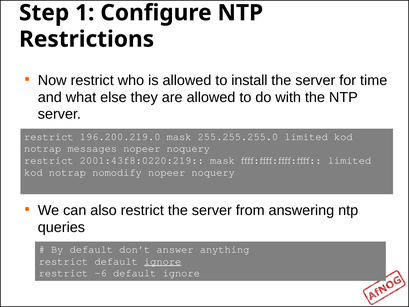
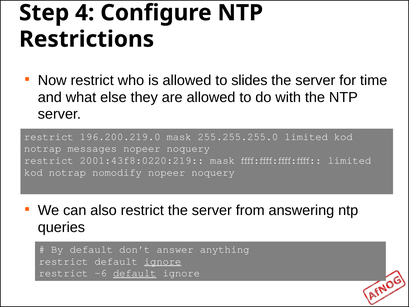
1: 1 -> 4 (85, 13)
install: install -> slides (249, 80)
default underline: none -> present (135, 273)
